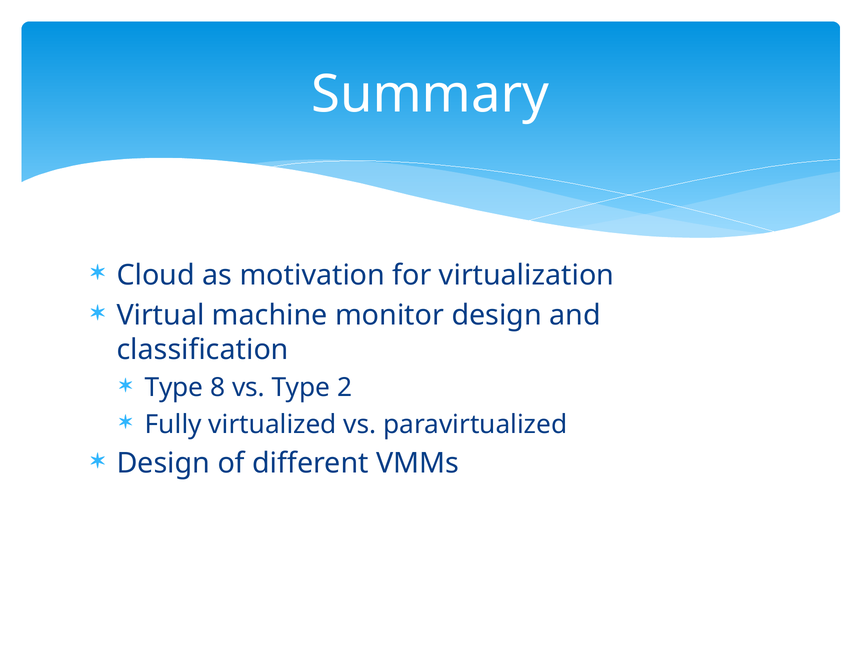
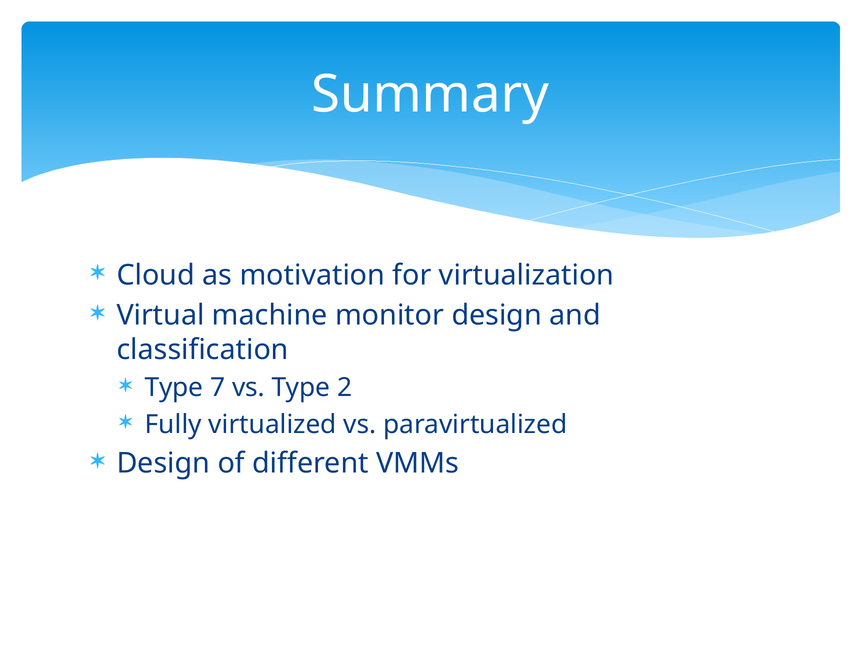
8: 8 -> 7 (218, 388)
